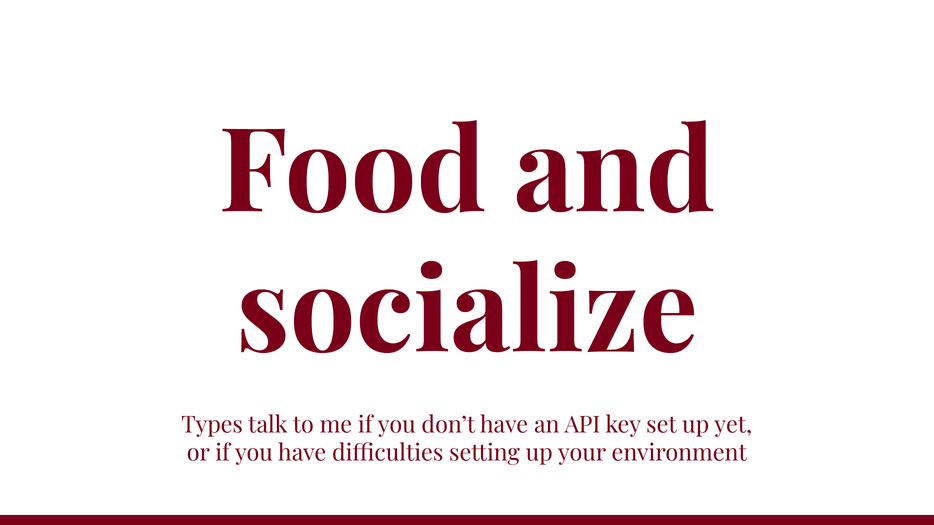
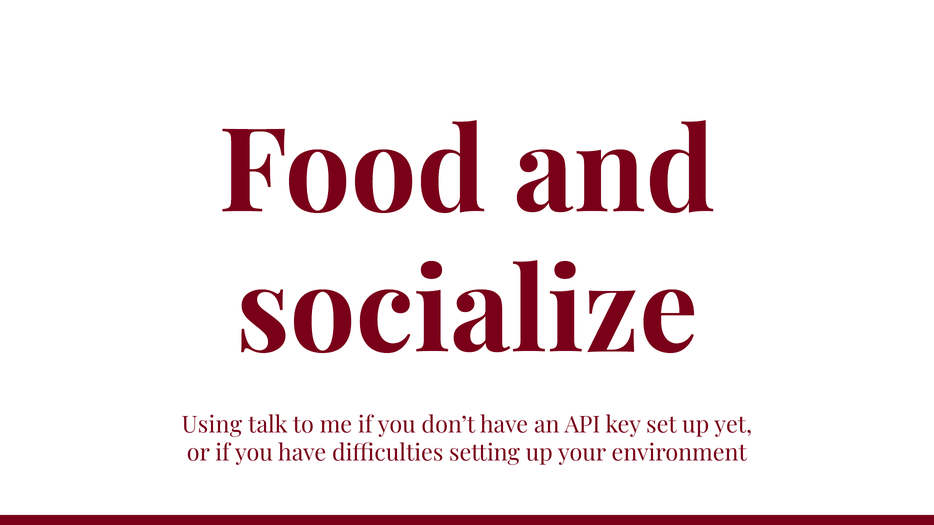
Types: Types -> Using (212, 425)
